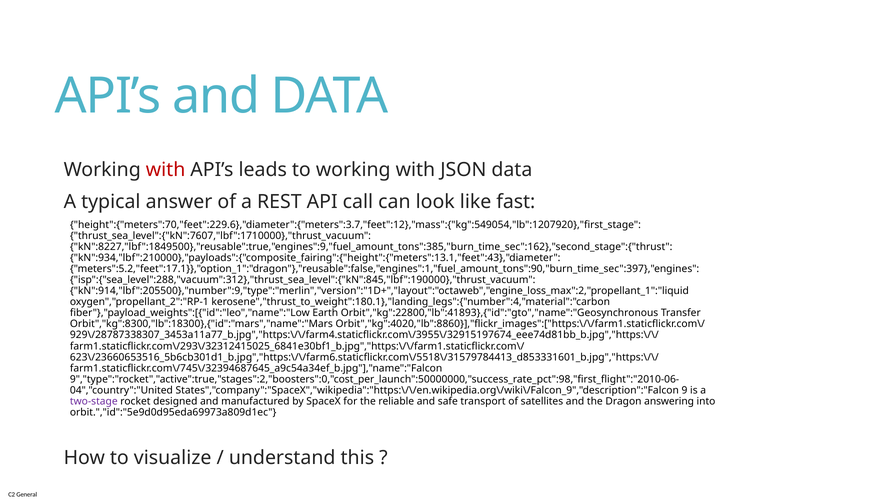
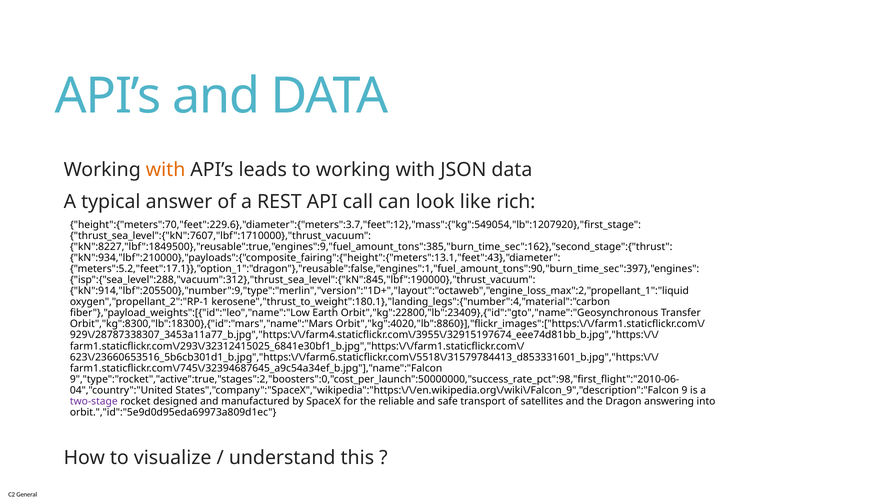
with colour: red -> orange (166, 170)
fast: fast -> rich (516, 202)
Orbit","kg":22800,"lb":41893},{"id":"gto","name":"Geosynchronous: Orbit","kg":22800,"lb":41893},{"id":"gto","name":"Geosynchronous -> Orbit","kg":22800,"lb":23409},{"id":"gto","name":"Geosynchronous (500, 313)
